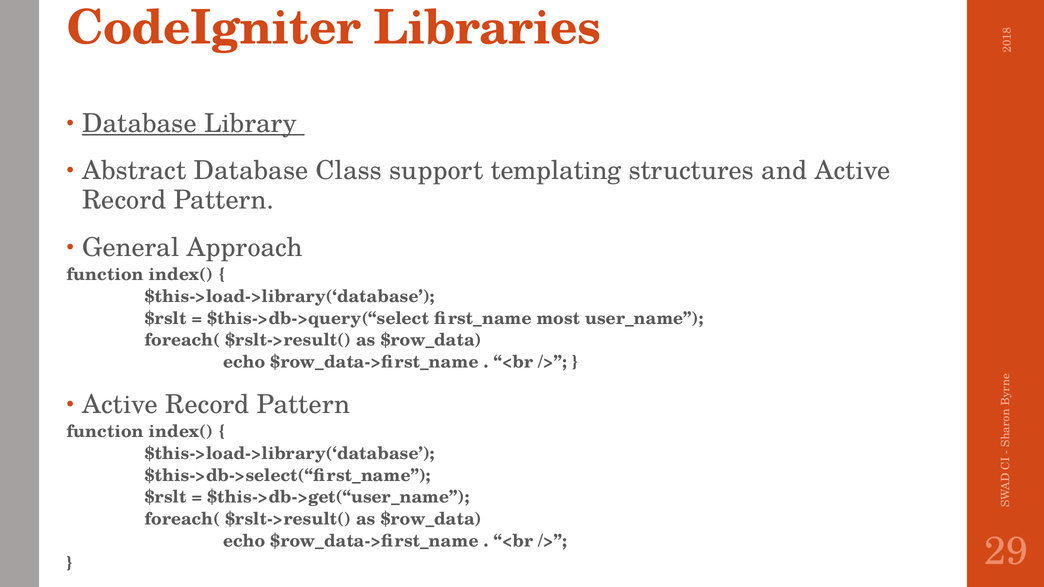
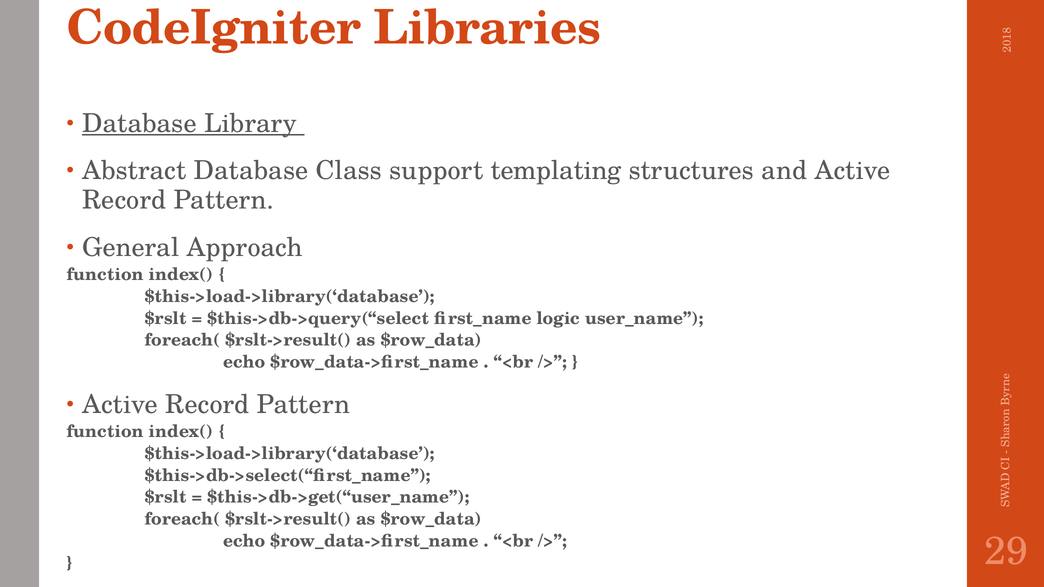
most: most -> logic (558, 318)
